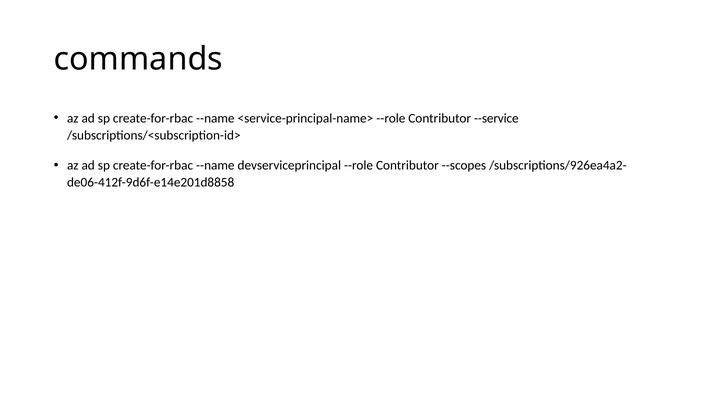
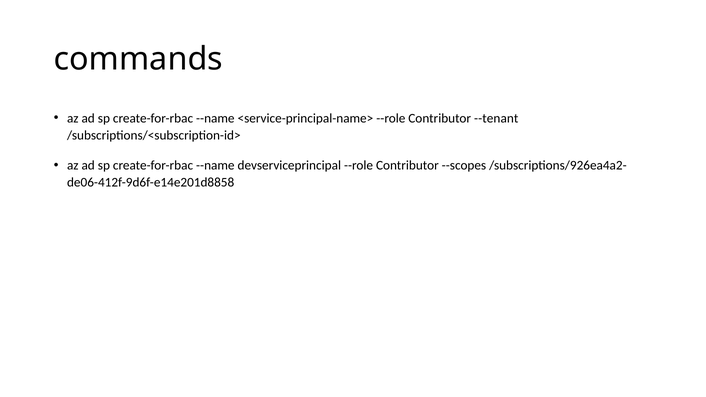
--service: --service -> --tenant (496, 118)
